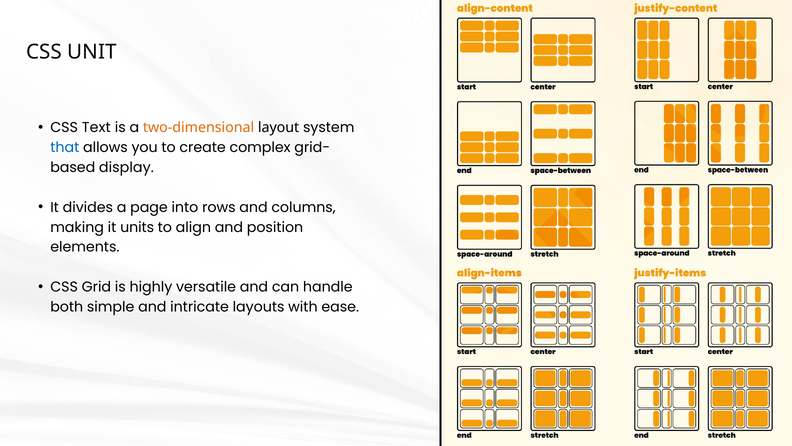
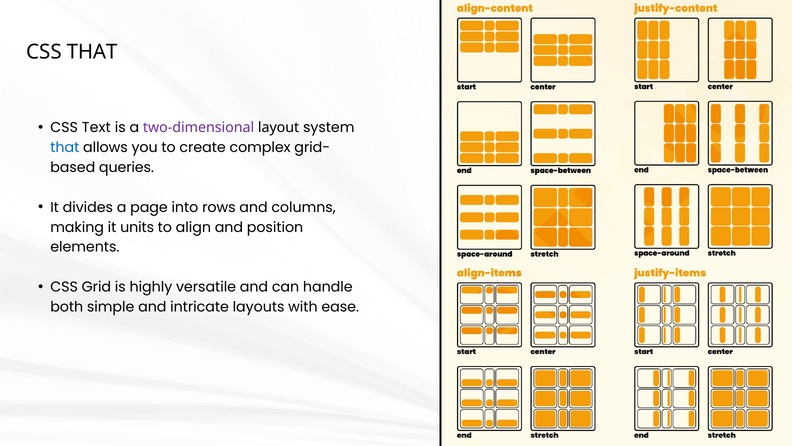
CSS UNIT: UNIT -> THAT (92, 52)
two-dimensional colour: orange -> purple (199, 128)
display: display -> queries (126, 167)
